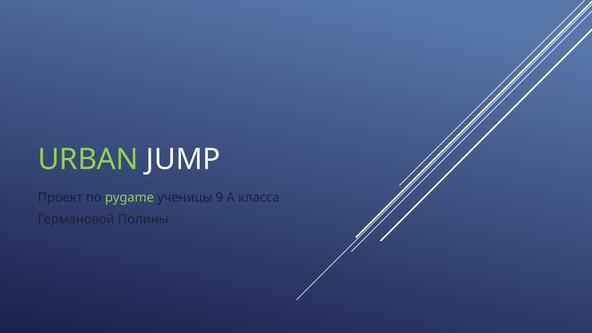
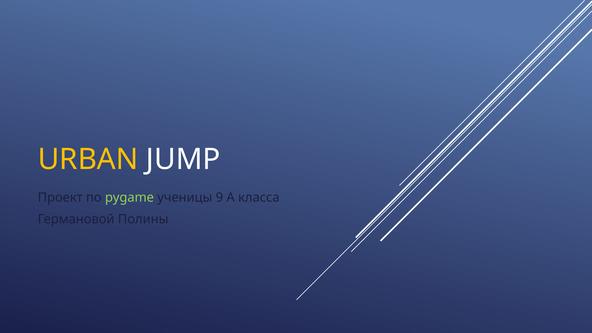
URBAN colour: light green -> yellow (88, 159)
